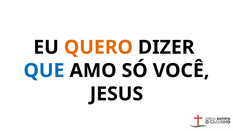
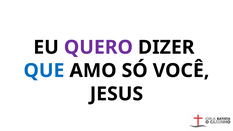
QUERO colour: orange -> purple (98, 47)
